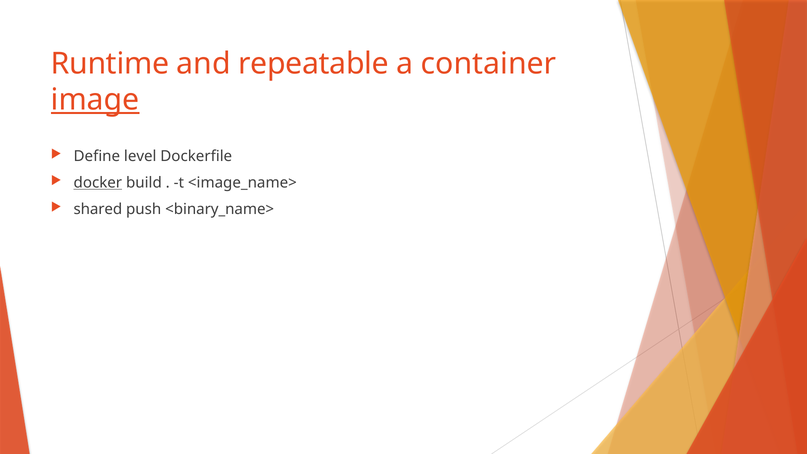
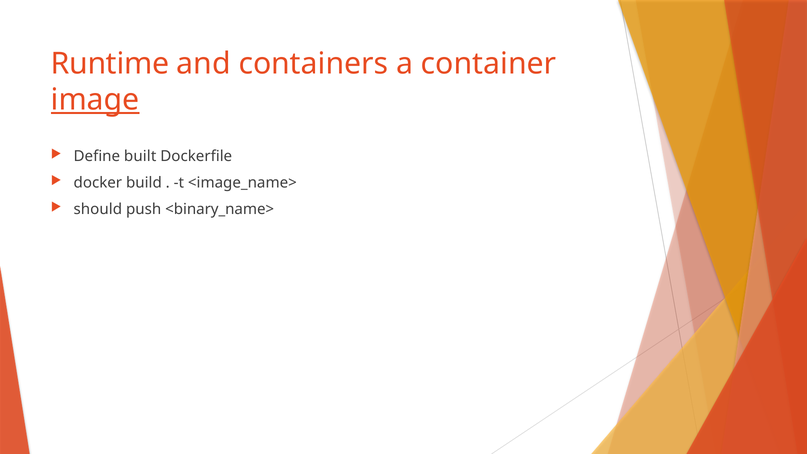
repeatable: repeatable -> containers (313, 64)
level: level -> built (140, 156)
docker underline: present -> none (98, 183)
shared: shared -> should (98, 209)
